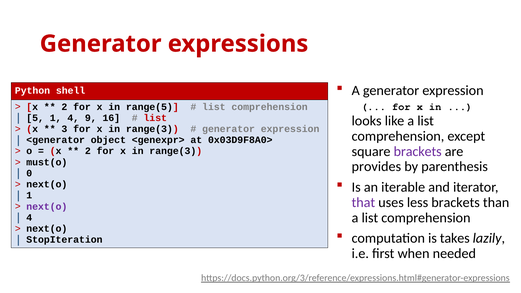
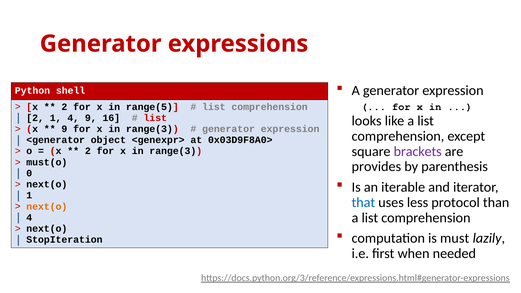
5: 5 -> 2 (35, 118)
3: 3 -> 9 (64, 129)
that colour: purple -> blue (363, 203)
less brackets: brackets -> protocol (456, 203)
next(o colour: purple -> orange (47, 206)
takes: takes -> must (455, 238)
